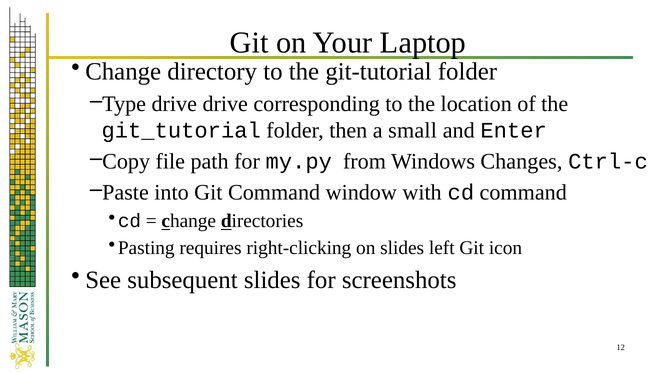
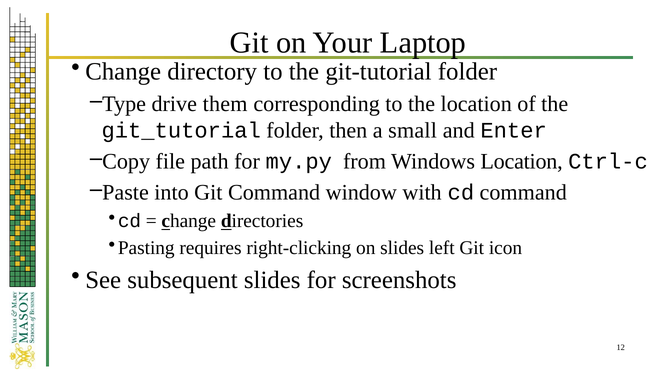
drive drive: drive -> them (225, 104)
Windows Changes: Changes -> Location (522, 161)
